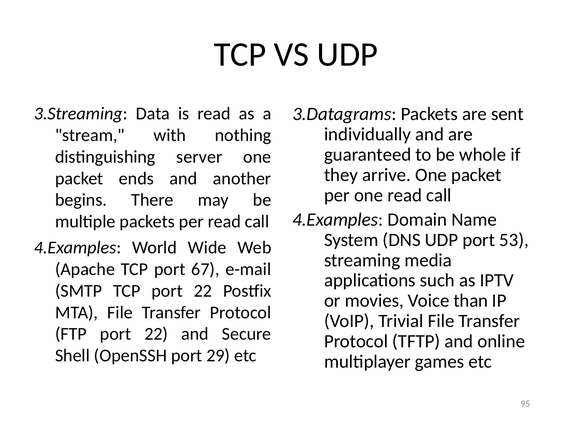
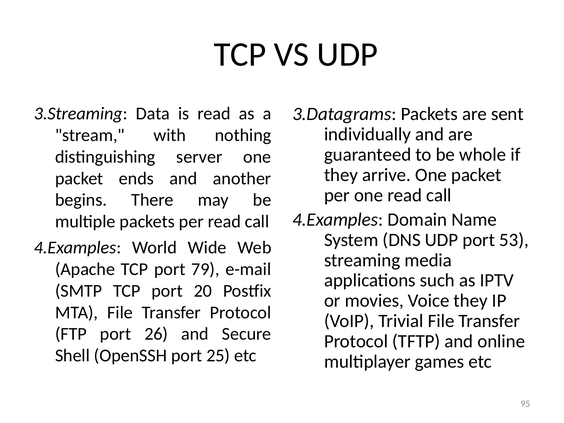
67: 67 -> 79 (205, 269)
TCP port 22: 22 -> 20 (203, 291)
Voice than: than -> they (471, 301)
FTP port 22: 22 -> 26 (156, 334)
29: 29 -> 25 (218, 356)
